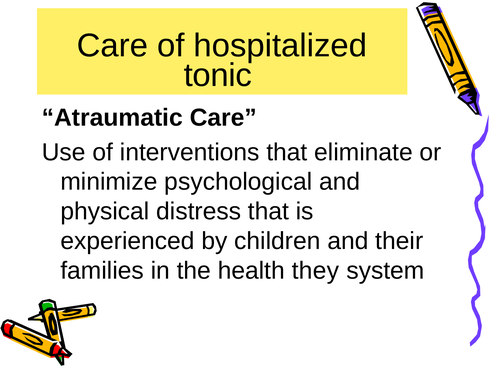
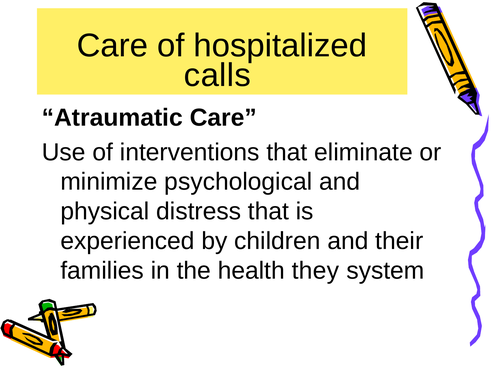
tonic: tonic -> calls (217, 75)
